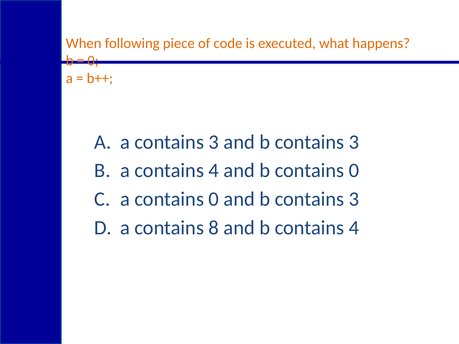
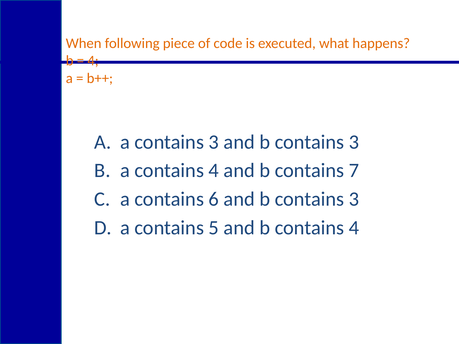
0: 0 -> 4 (93, 61)
b contains 0: 0 -> 7 (354, 171)
a contains 0: 0 -> 6 (214, 199)
8: 8 -> 5 (214, 228)
